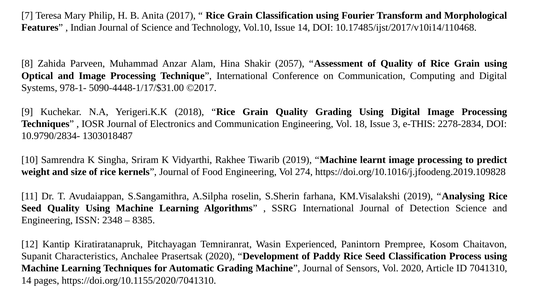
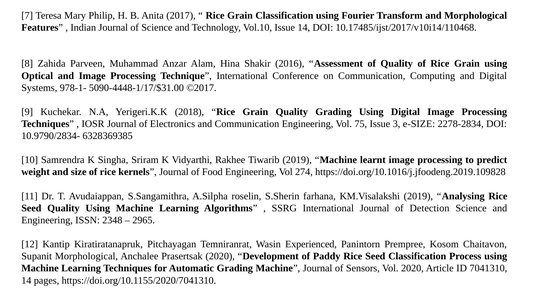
2057: 2057 -> 2016 (290, 64)
18: 18 -> 75 (361, 124)
e-THIS: e-THIS -> e-SIZE (419, 124)
1303018487: 1303018487 -> 6328369385 (108, 136)
8385: 8385 -> 2965 (144, 220)
Supanit Characteristics: Characteristics -> Morphological (86, 256)
